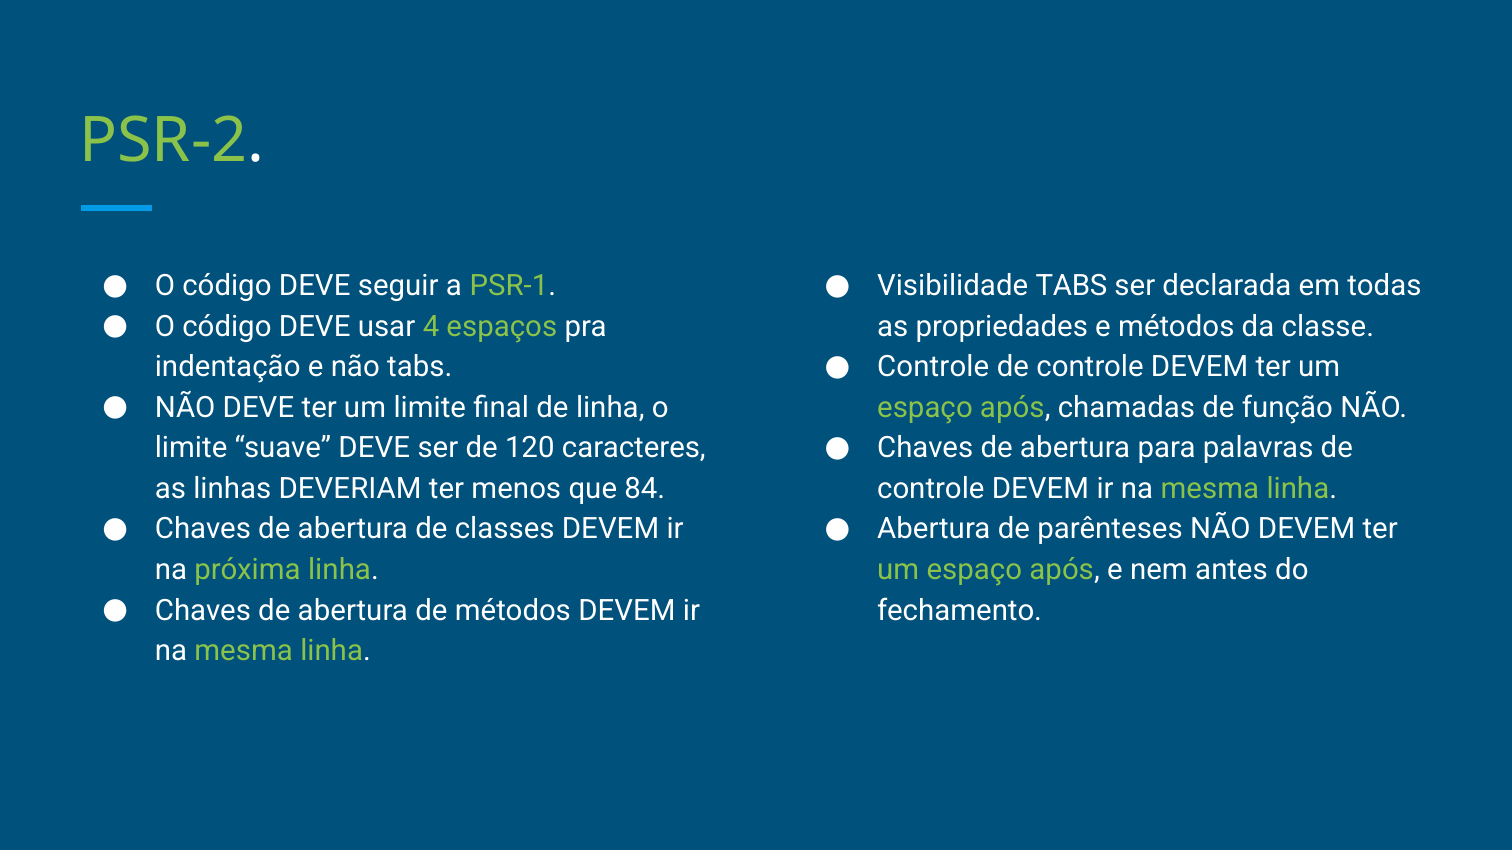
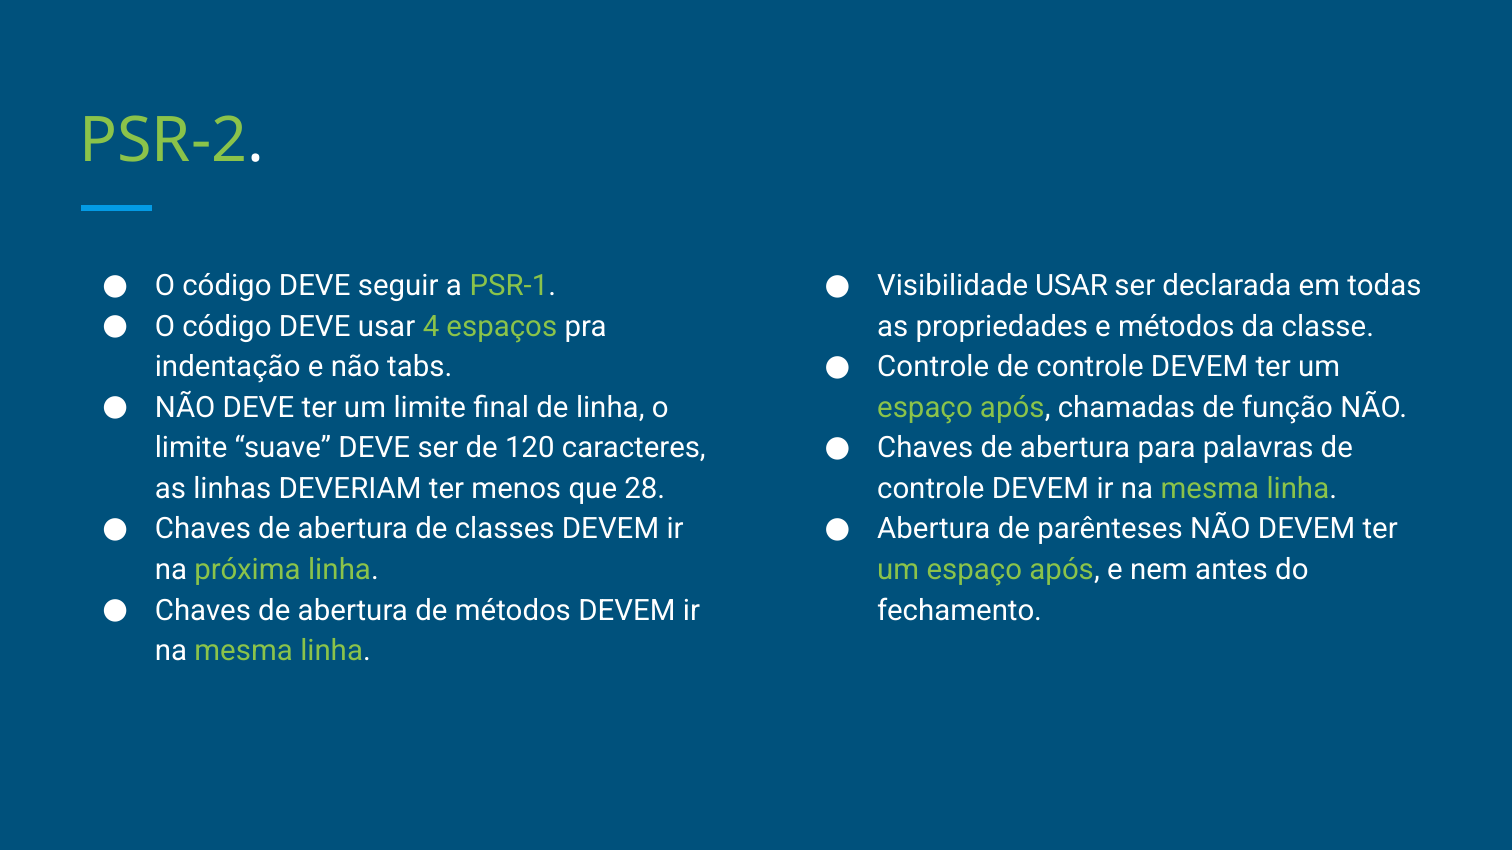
Visibilidade TABS: TABS -> USAR (1071, 286)
84: 84 -> 28 (645, 489)
